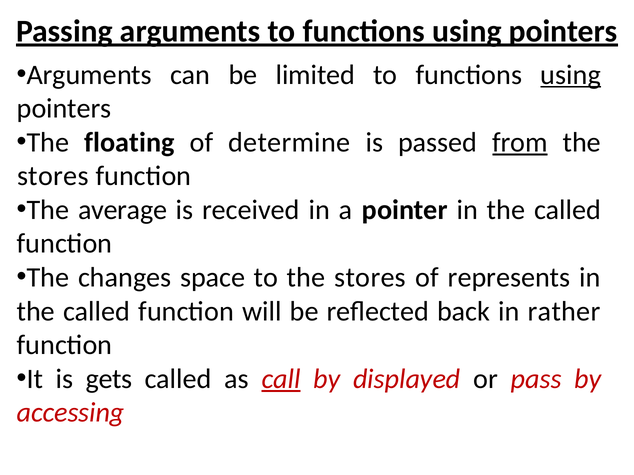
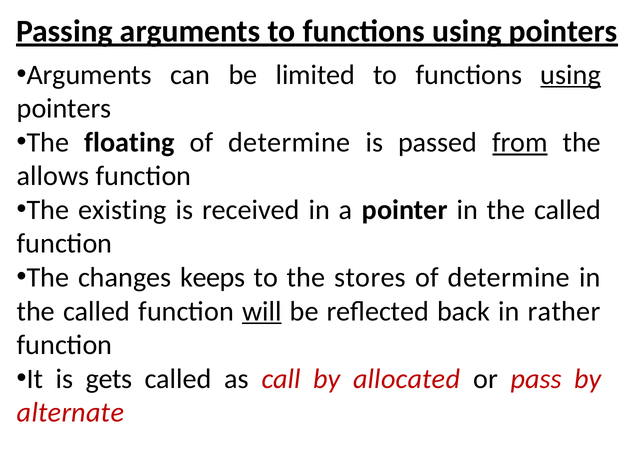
stores: stores -> allows (53, 176)
average: average -> existing (122, 210)
space: space -> keeps (213, 278)
represents: represents -> determine (509, 278)
will underline: none -> present (262, 312)
call underline: present -> none (281, 379)
displayed: displayed -> allocated (407, 379)
accessing: accessing -> alternate (70, 413)
